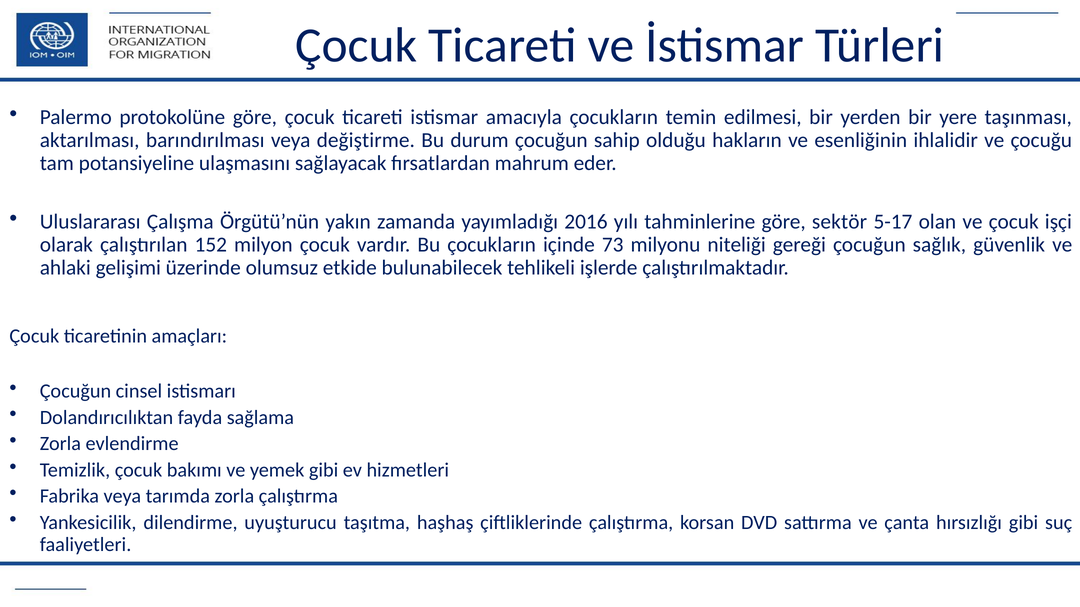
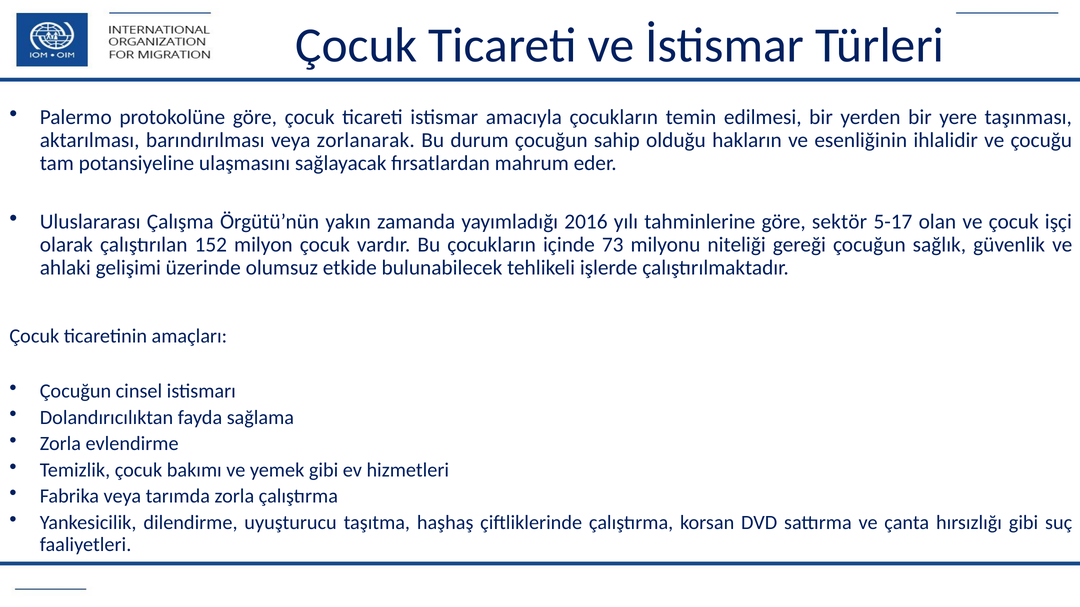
değiştirme: değiştirme -> zorlanarak (366, 140)
